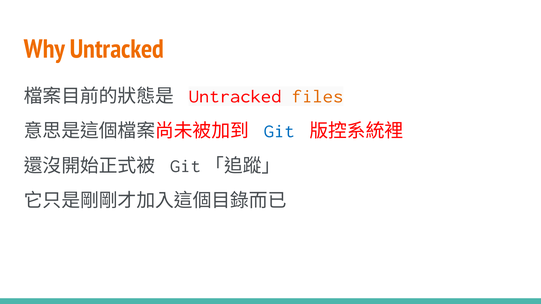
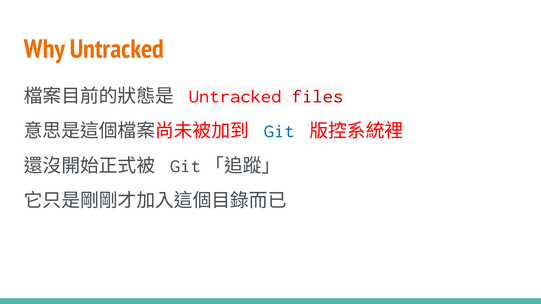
files colour: orange -> red (318, 96)
